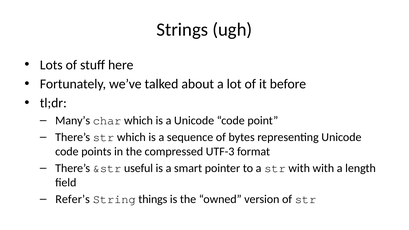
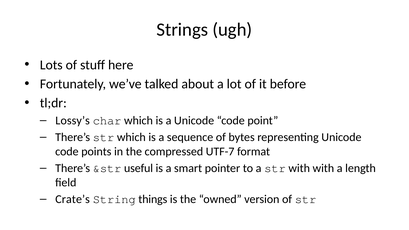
Many’s: Many’s -> Lossy’s (73, 121)
UTF-3: UTF-3 -> UTF-7 (220, 152)
Refer’s: Refer’s -> Crate’s (73, 199)
